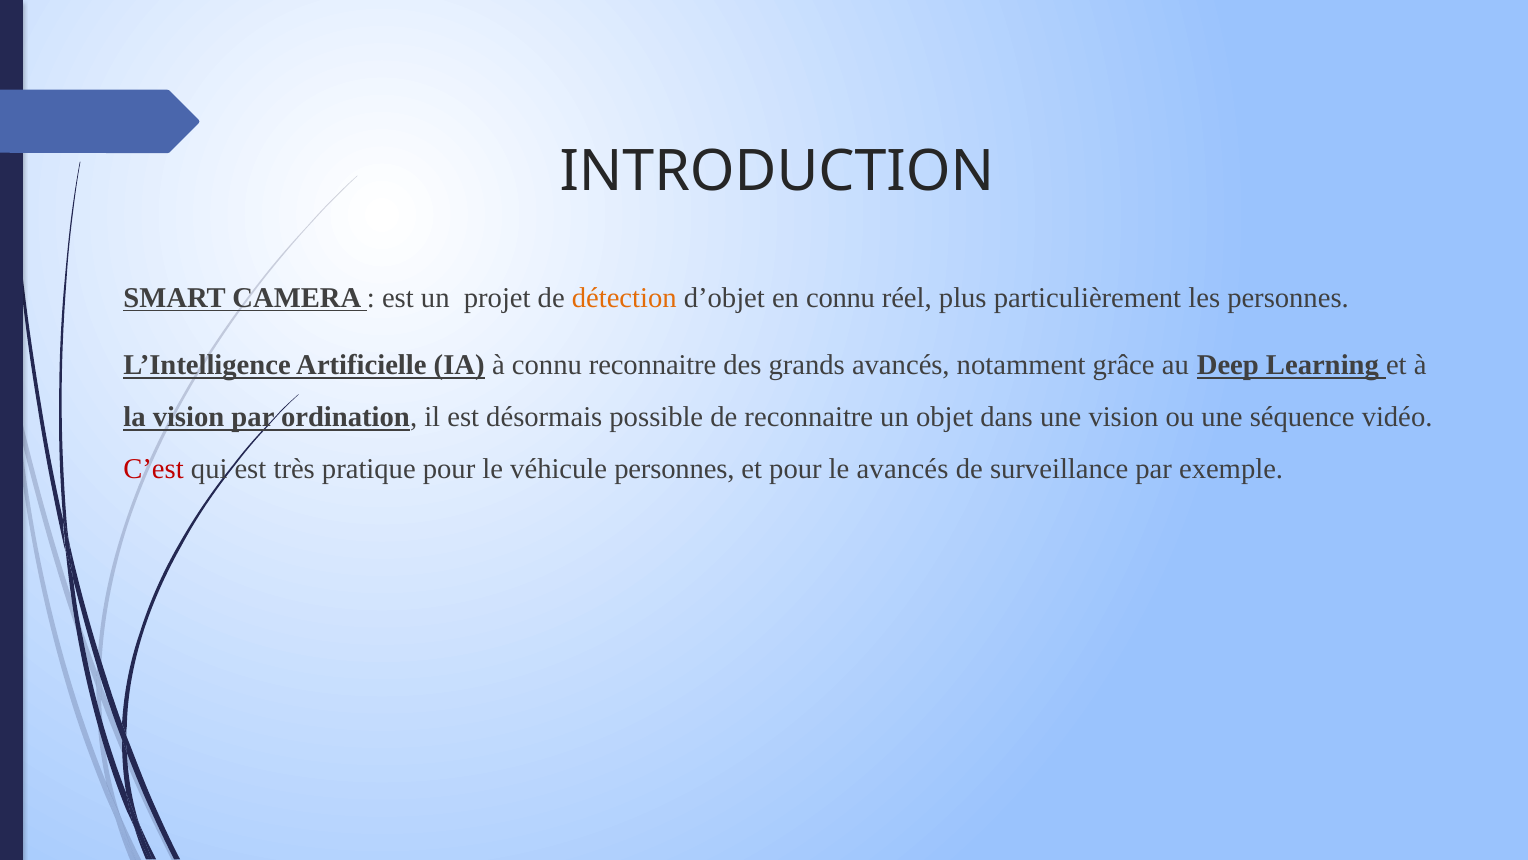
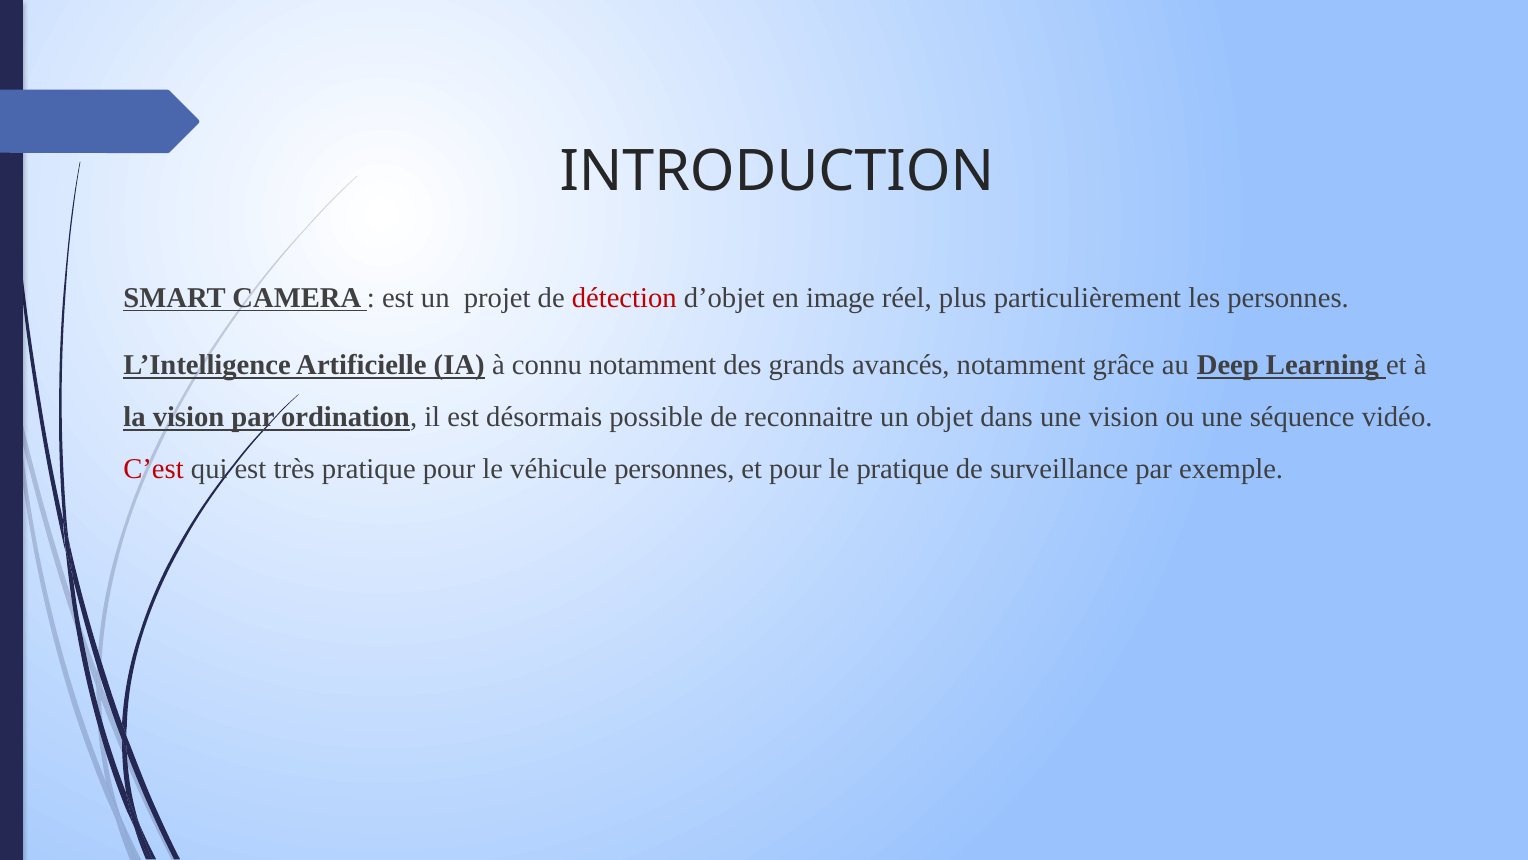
détection colour: orange -> red (624, 298)
en connu: connu -> image (841, 298)
connu reconnaitre: reconnaitre -> notamment (653, 365)
le avancés: avancés -> pratique (903, 468)
